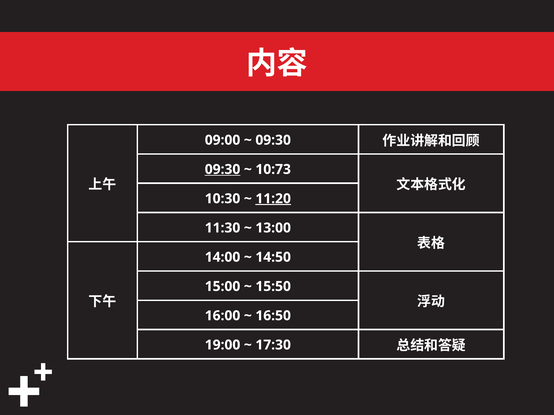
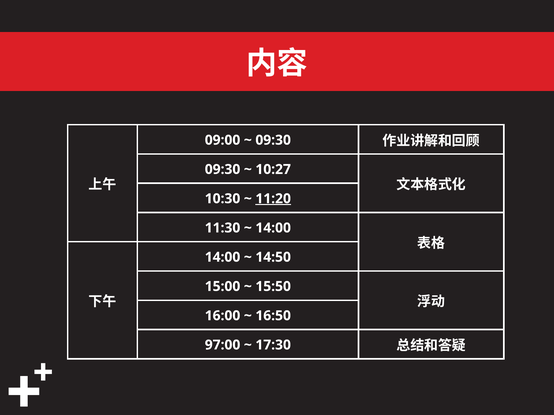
09:30 underline: present -> none (223, 170)
10:73: 10:73 -> 10:27 (273, 170)
13:00: 13:00 -> 14:00 (273, 228)
19:00: 19:00 -> 97:00 (223, 345)
